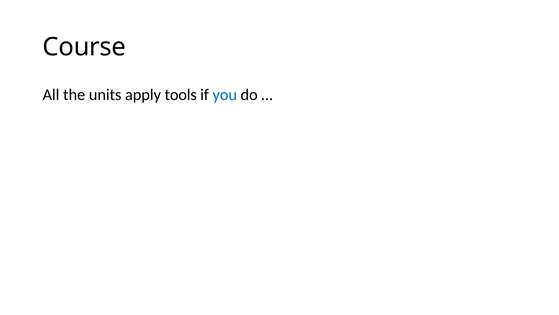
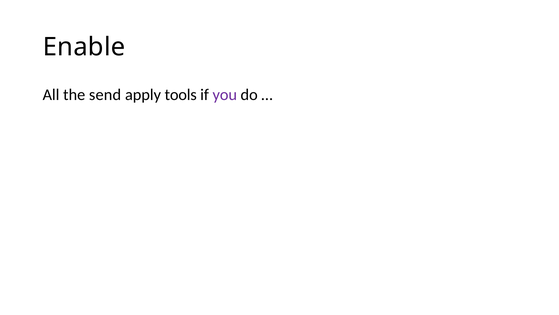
Course: Course -> Enable (84, 47)
units: units -> send (105, 95)
you colour: blue -> purple (225, 95)
